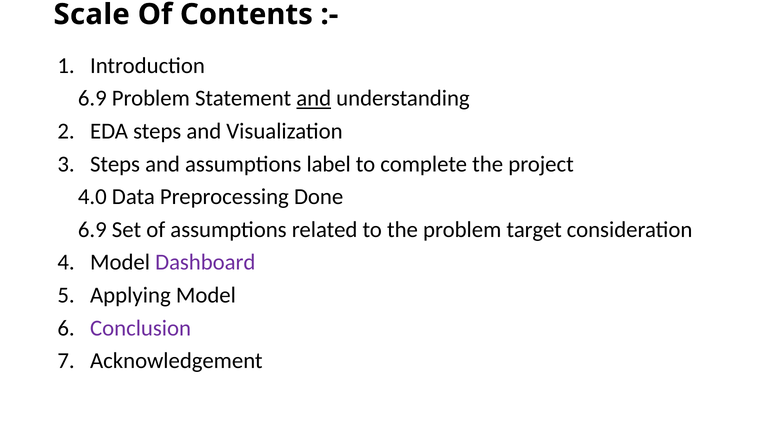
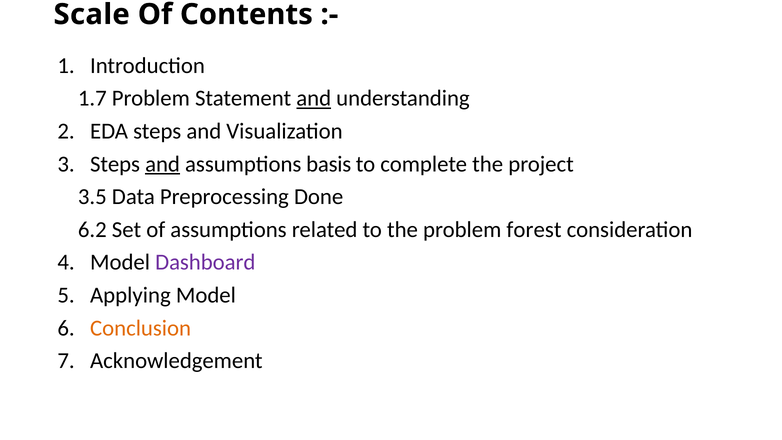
6.9: 6.9 -> 1.7 (92, 98)
and underline: none -> present (163, 164)
label: label -> basis (329, 164)
4.0: 4.0 -> 3.5 (92, 197)
6.9: 6.9 -> 6.2 (92, 230)
target: target -> forest (534, 230)
Conclusion colour: purple -> orange (141, 328)
